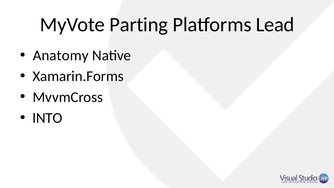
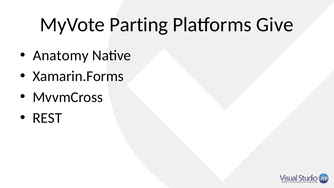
Lead: Lead -> Give (275, 25)
INTO: INTO -> REST (47, 118)
